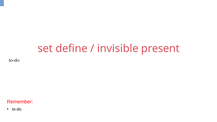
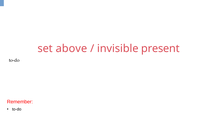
define: define -> above (71, 49)
